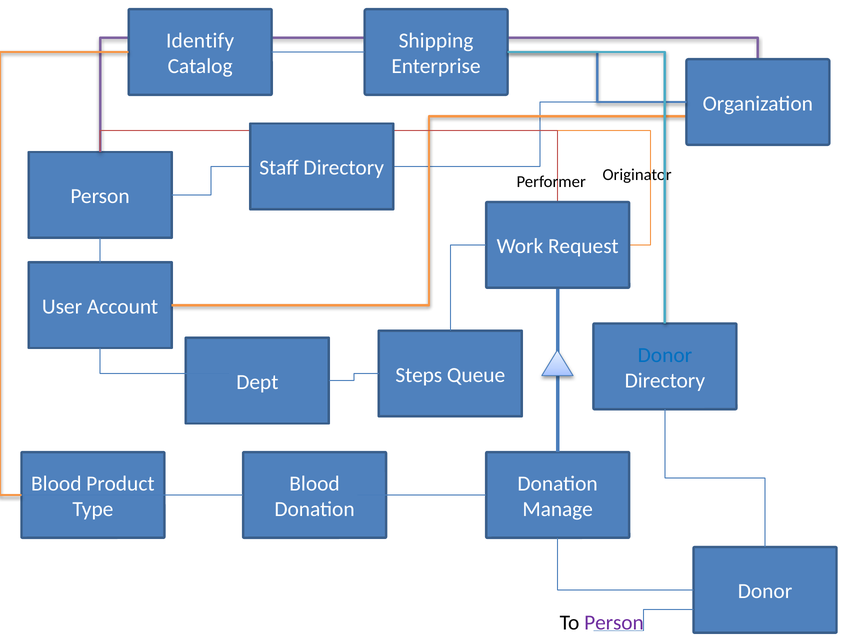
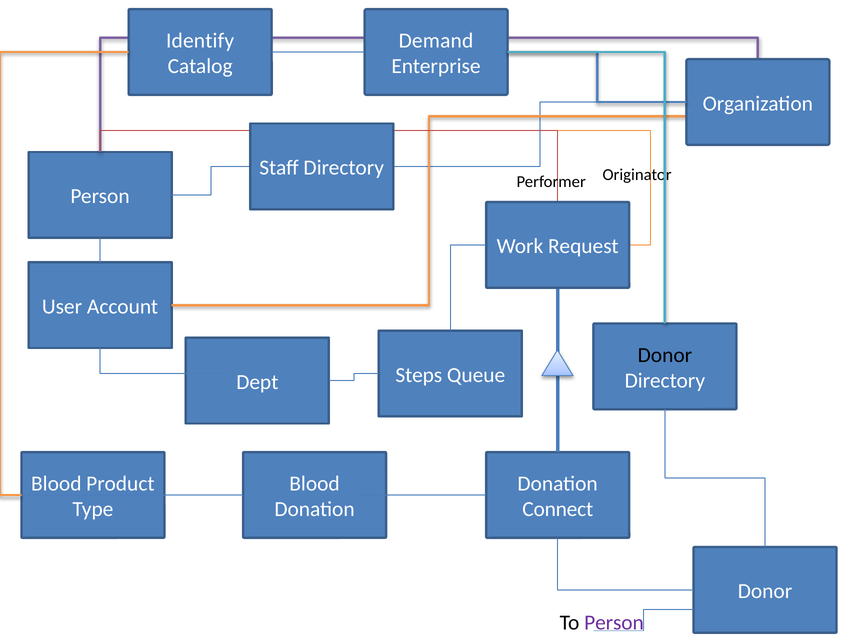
Shipping: Shipping -> Demand (436, 41)
Donor colour: blue -> black (665, 355)
Manage: Manage -> Connect (558, 510)
